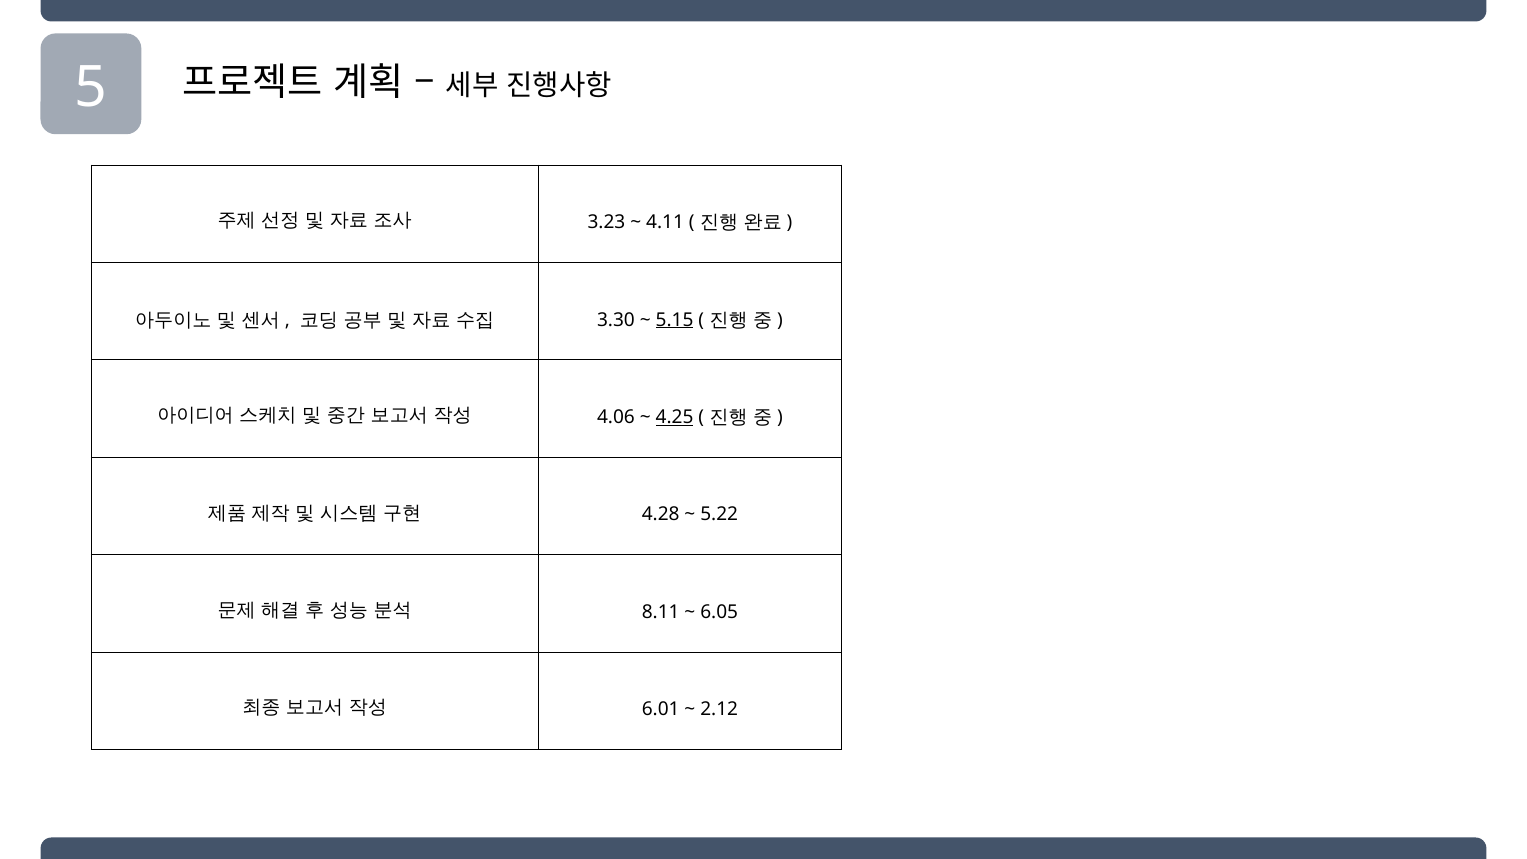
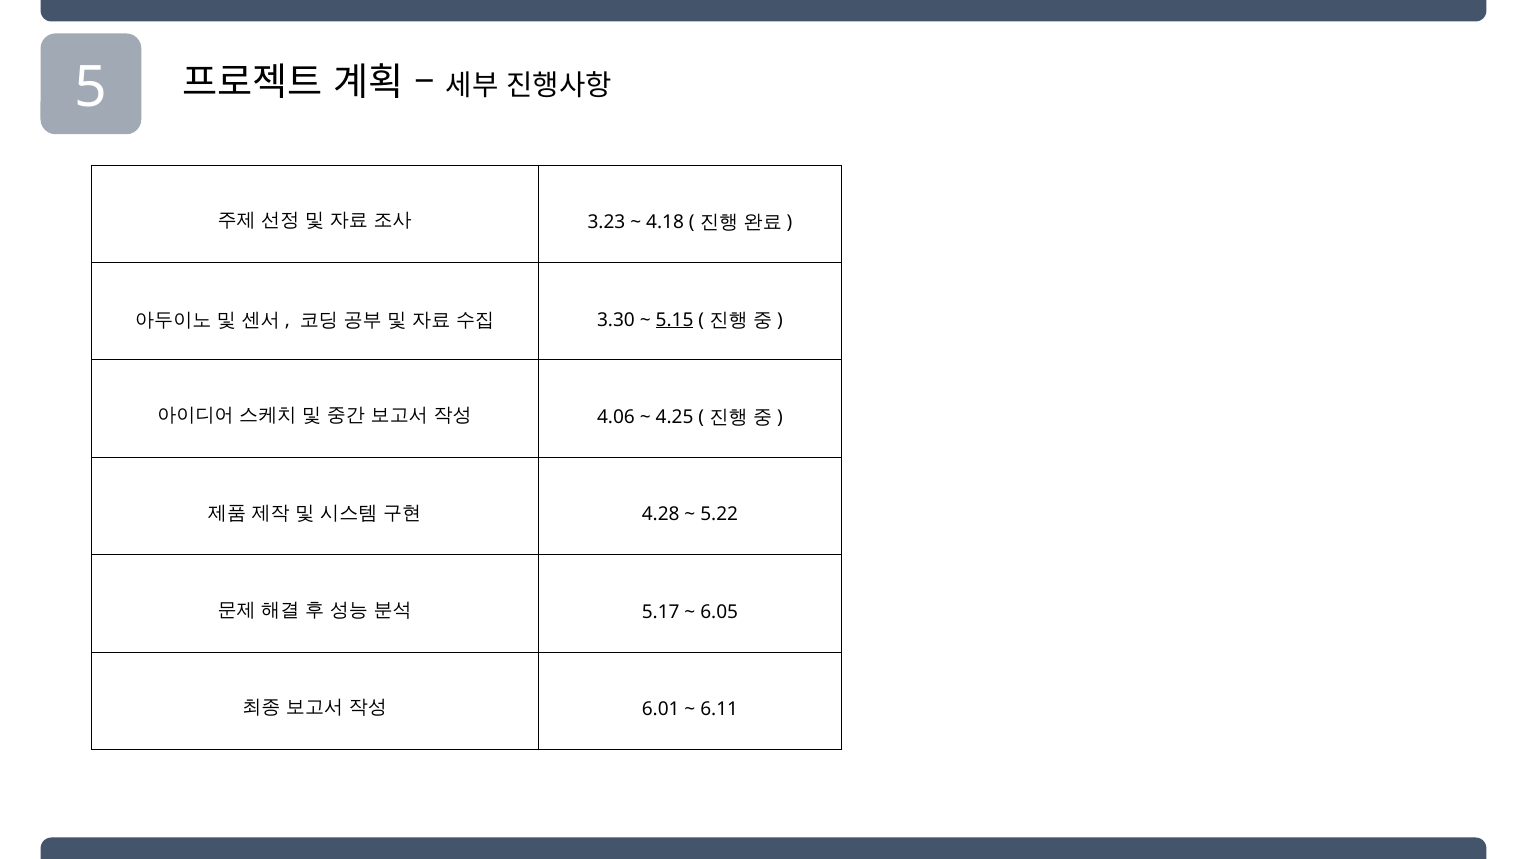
4.11: 4.11 -> 4.18 (665, 222)
4.25 underline: present -> none (675, 417)
8.11: 8.11 -> 5.17 (661, 612)
2.12: 2.12 -> 6.11 (719, 709)
